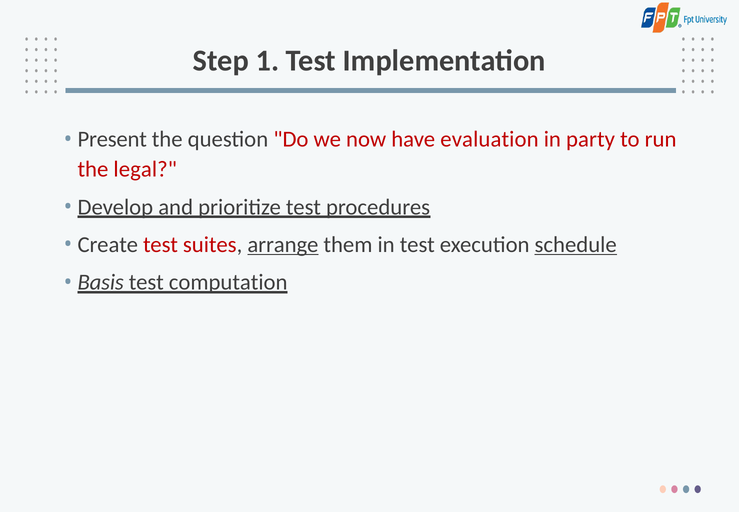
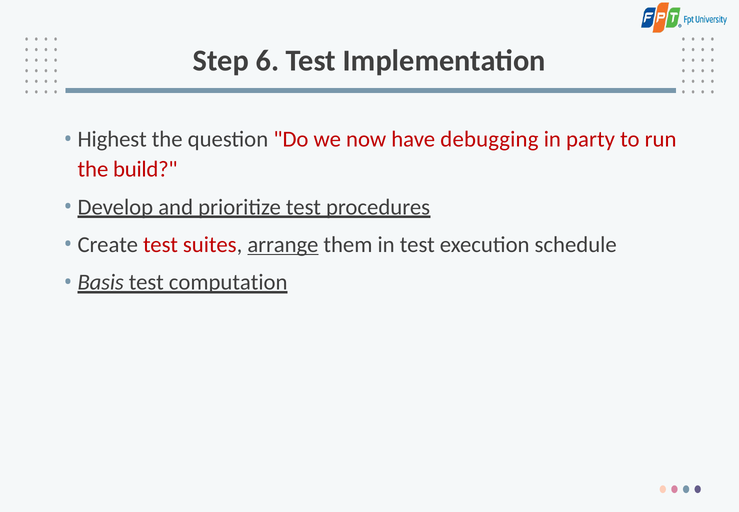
1: 1 -> 6 (267, 61)
Present: Present -> Highest (112, 139)
evaluation: evaluation -> debugging (489, 139)
legal: legal -> build (145, 169)
schedule underline: present -> none (576, 245)
